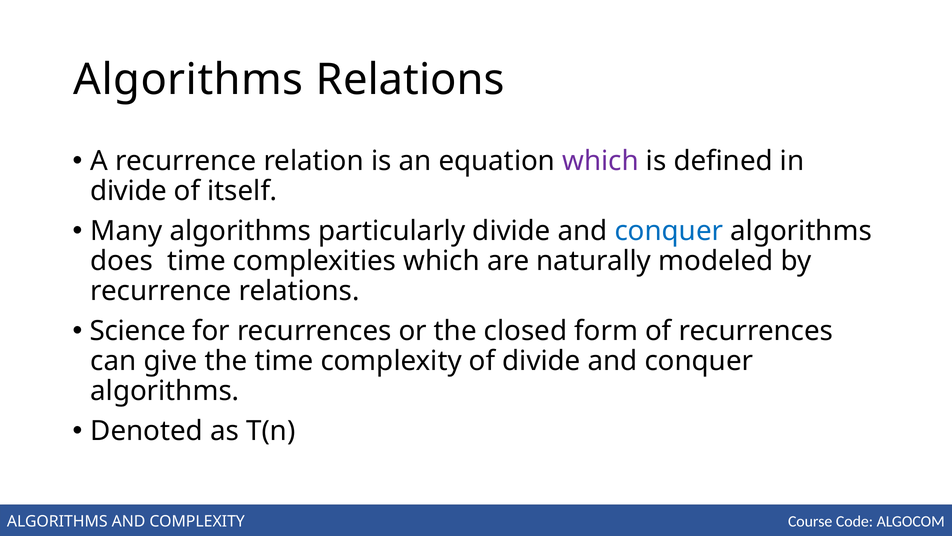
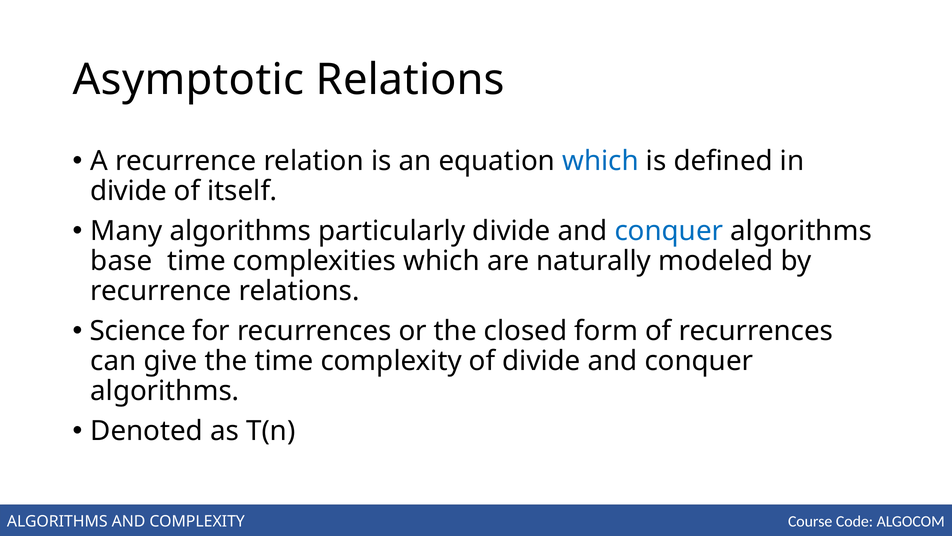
Algorithms: Algorithms -> Asymptotic (188, 80)
which colour: purple -> blue (600, 161)
does: does -> base (122, 261)
